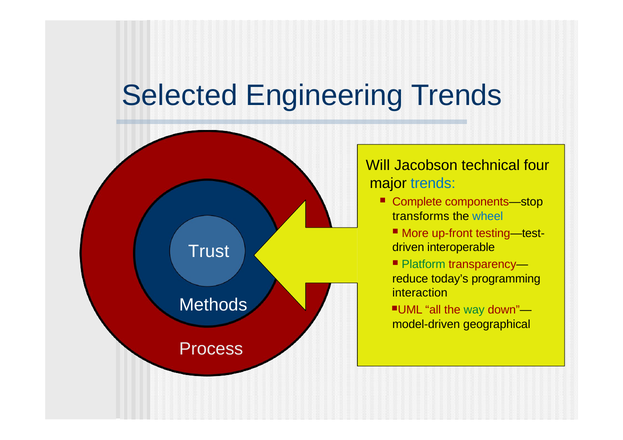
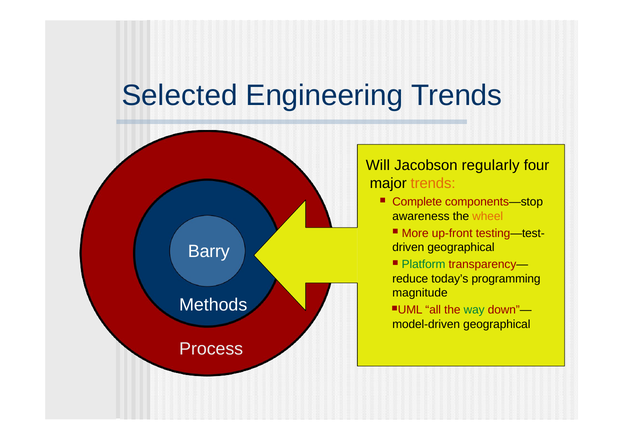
technical: technical -> regularly (491, 166)
trends colour: blue -> orange (433, 183)
transforms: transforms -> awareness (421, 216)
wheel colour: blue -> orange (488, 216)
driven interoperable: interoperable -> geographical (461, 248)
Trust: Trust -> Barry (209, 252)
interaction: interaction -> magnitude (420, 293)
